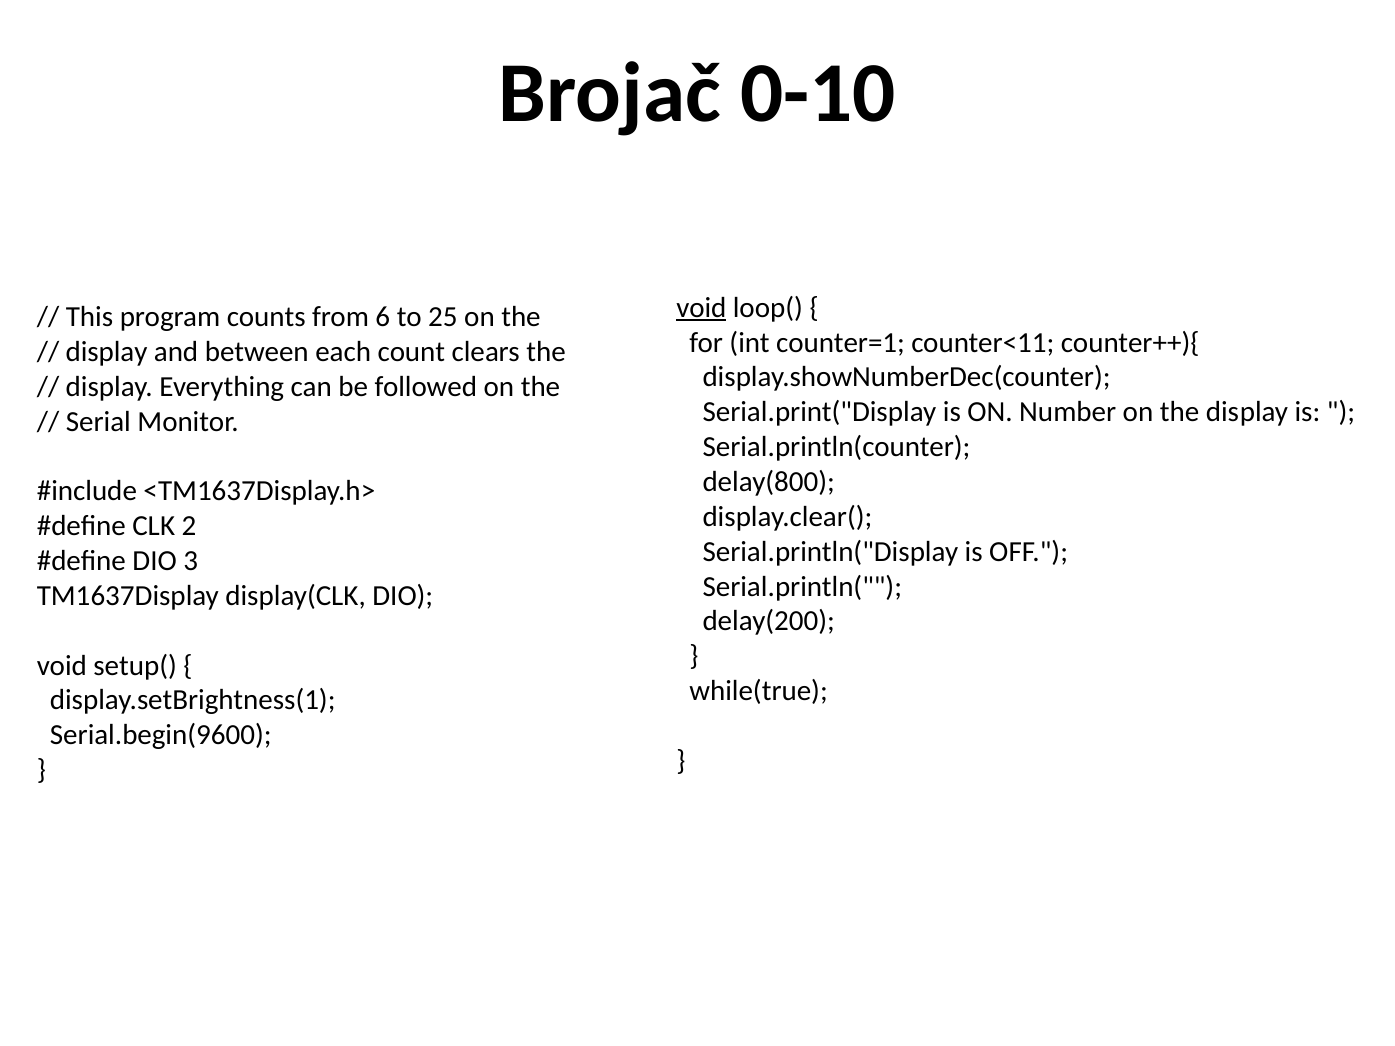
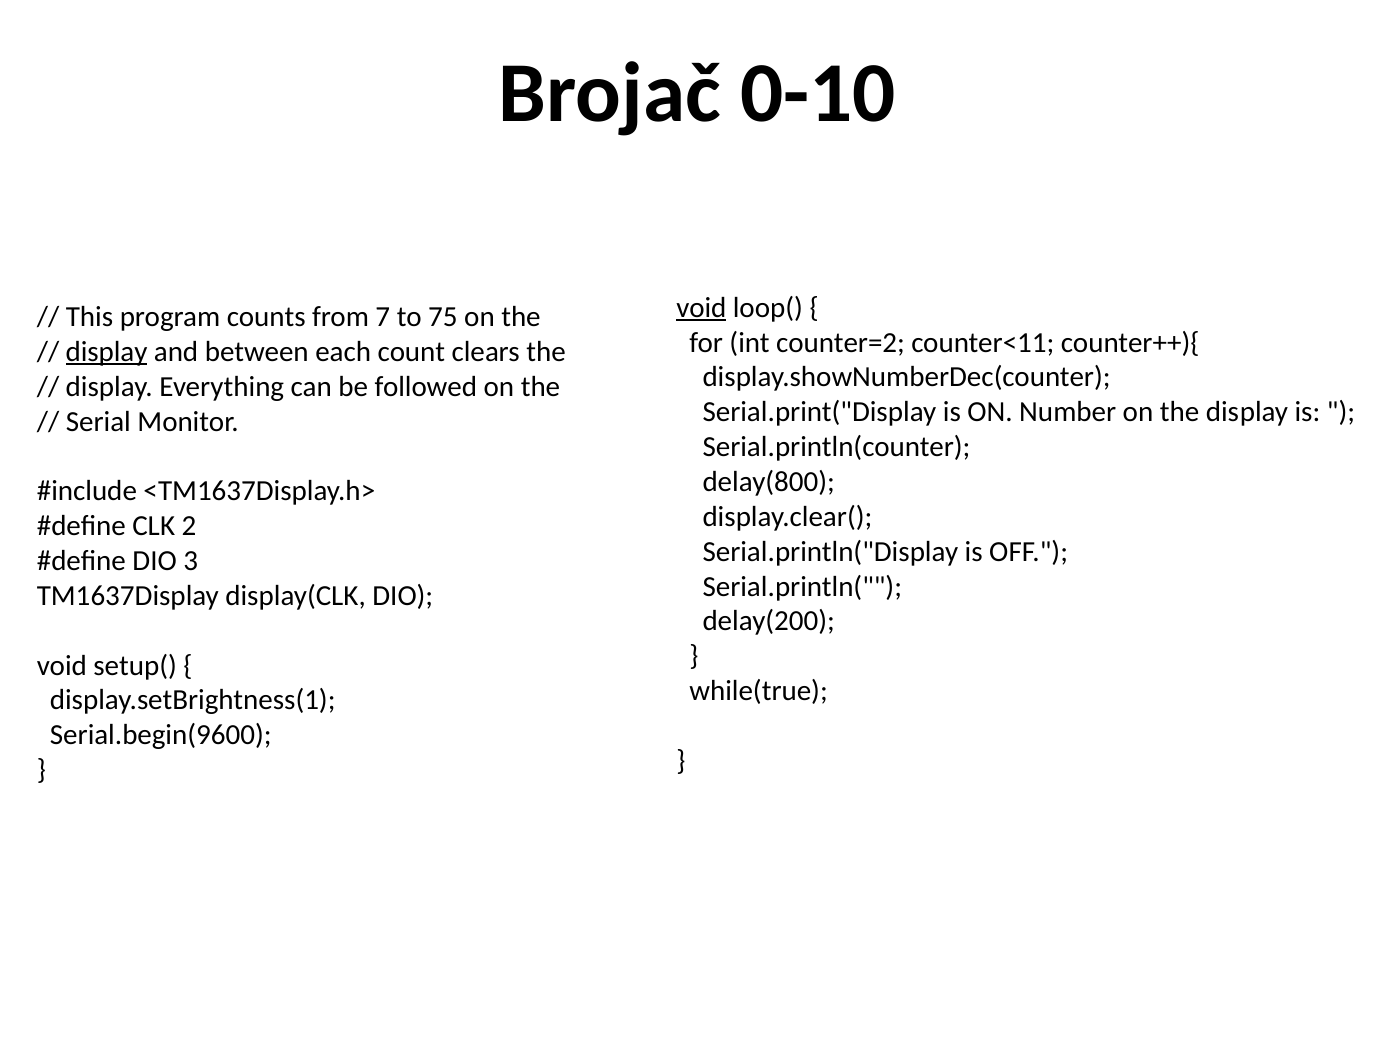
6: 6 -> 7 (383, 317)
25: 25 -> 75 (443, 317)
counter=1: counter=1 -> counter=2 (840, 343)
display underline: none -> present (107, 352)
